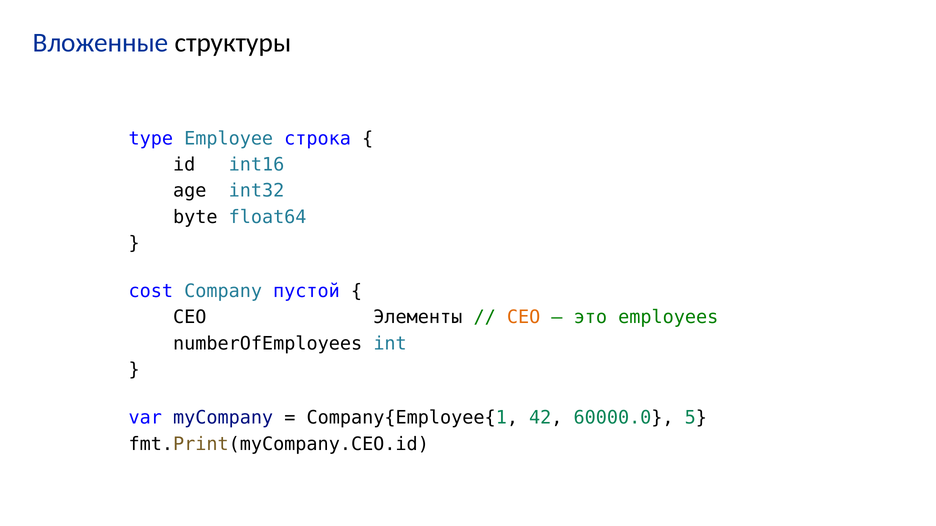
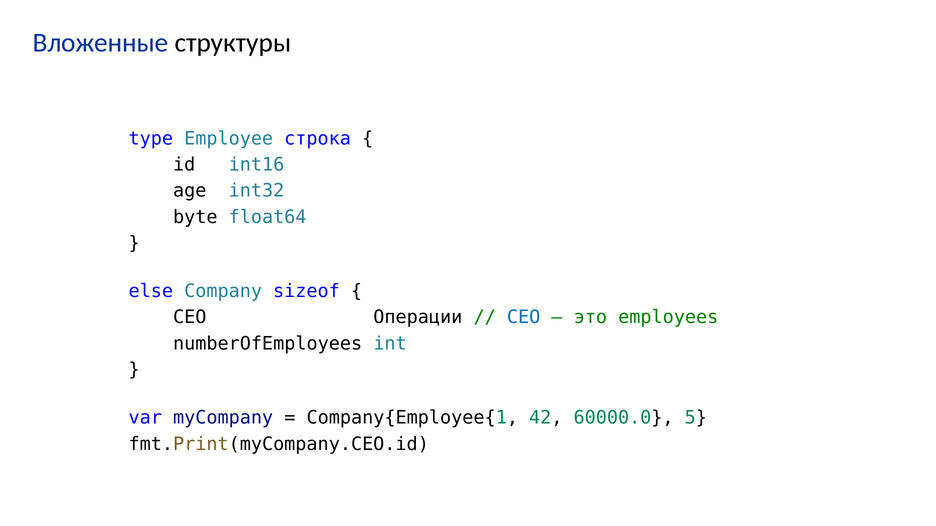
cost: cost -> else (151, 292)
пустой: пустой -> sizeof (306, 292)
Элементы: Элементы -> Операции (418, 318)
CEO colour: orange -> blue (524, 318)
